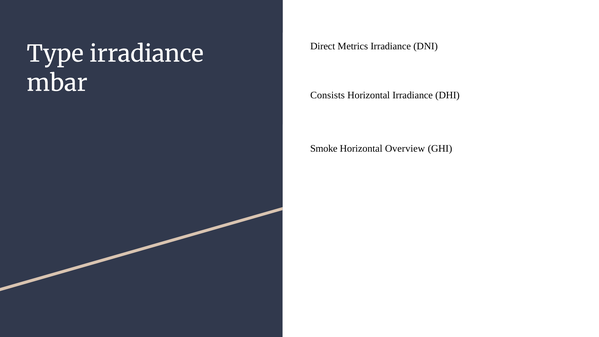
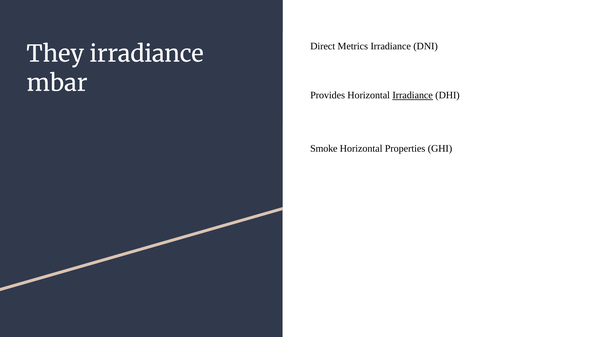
Type: Type -> They (55, 54)
Consists: Consists -> Provides (328, 95)
Irradiance underline: none -> present (413, 95)
Overview: Overview -> Properties (405, 149)
